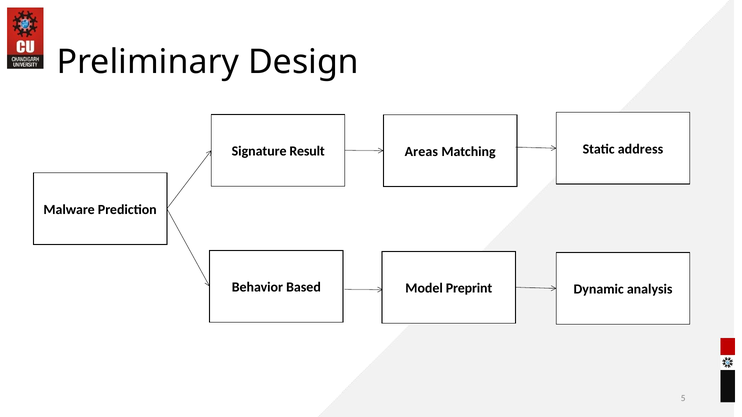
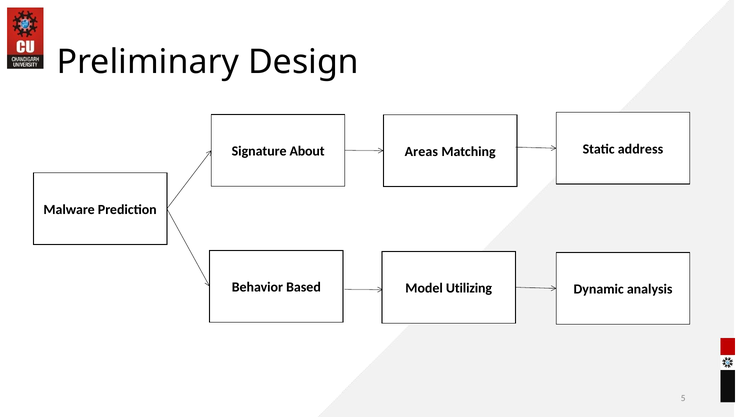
Result: Result -> About (307, 151)
Preprint: Preprint -> Utilizing (469, 289)
